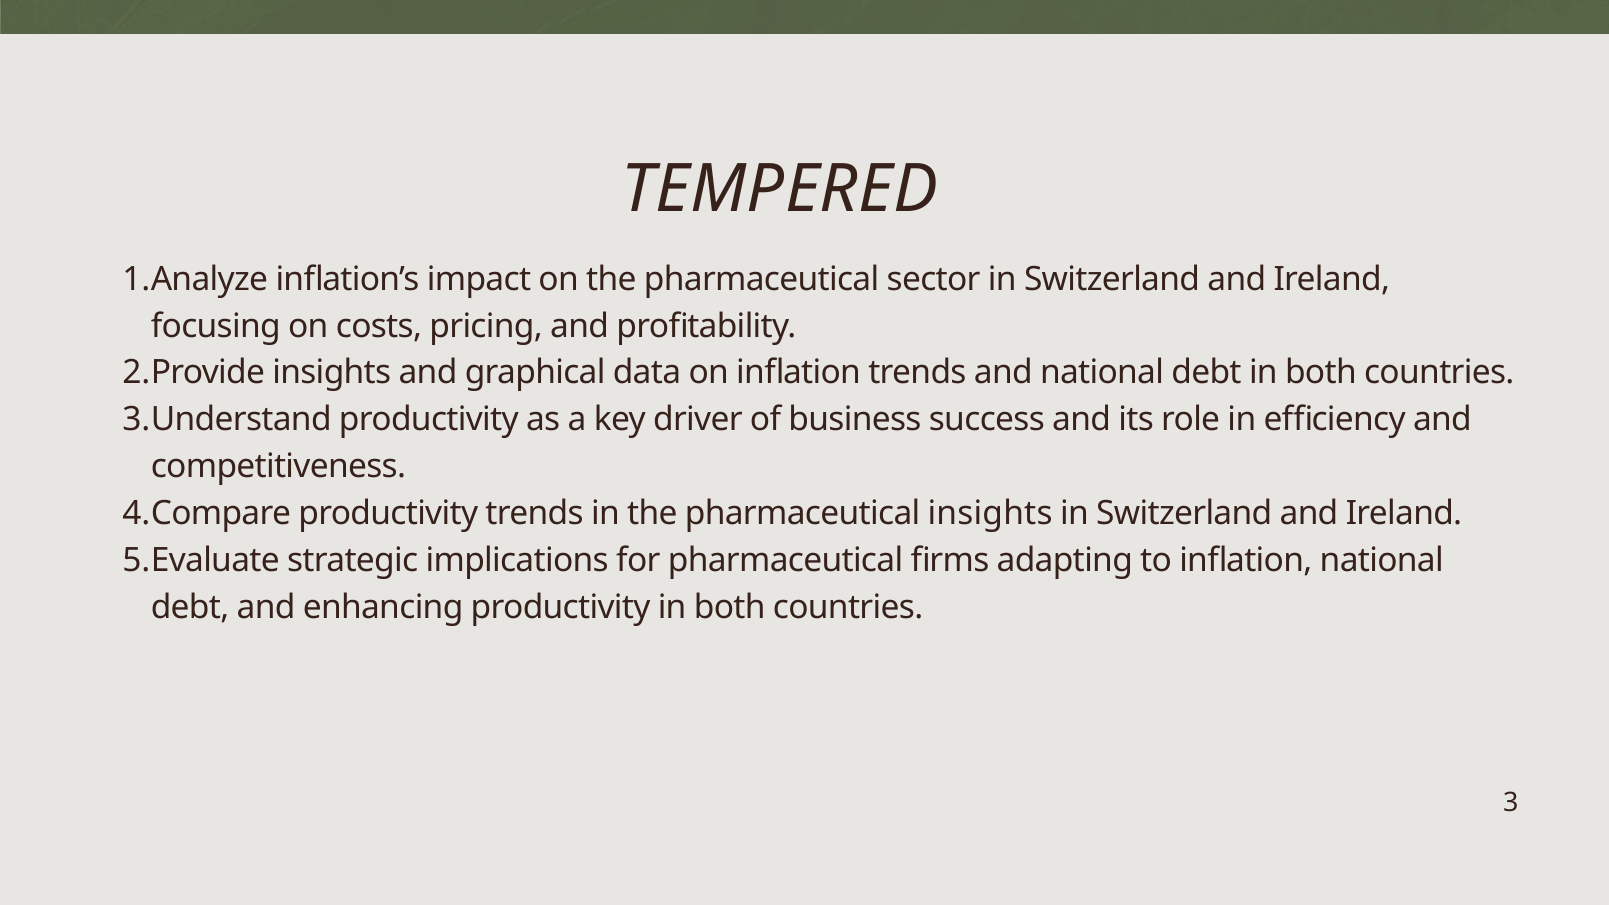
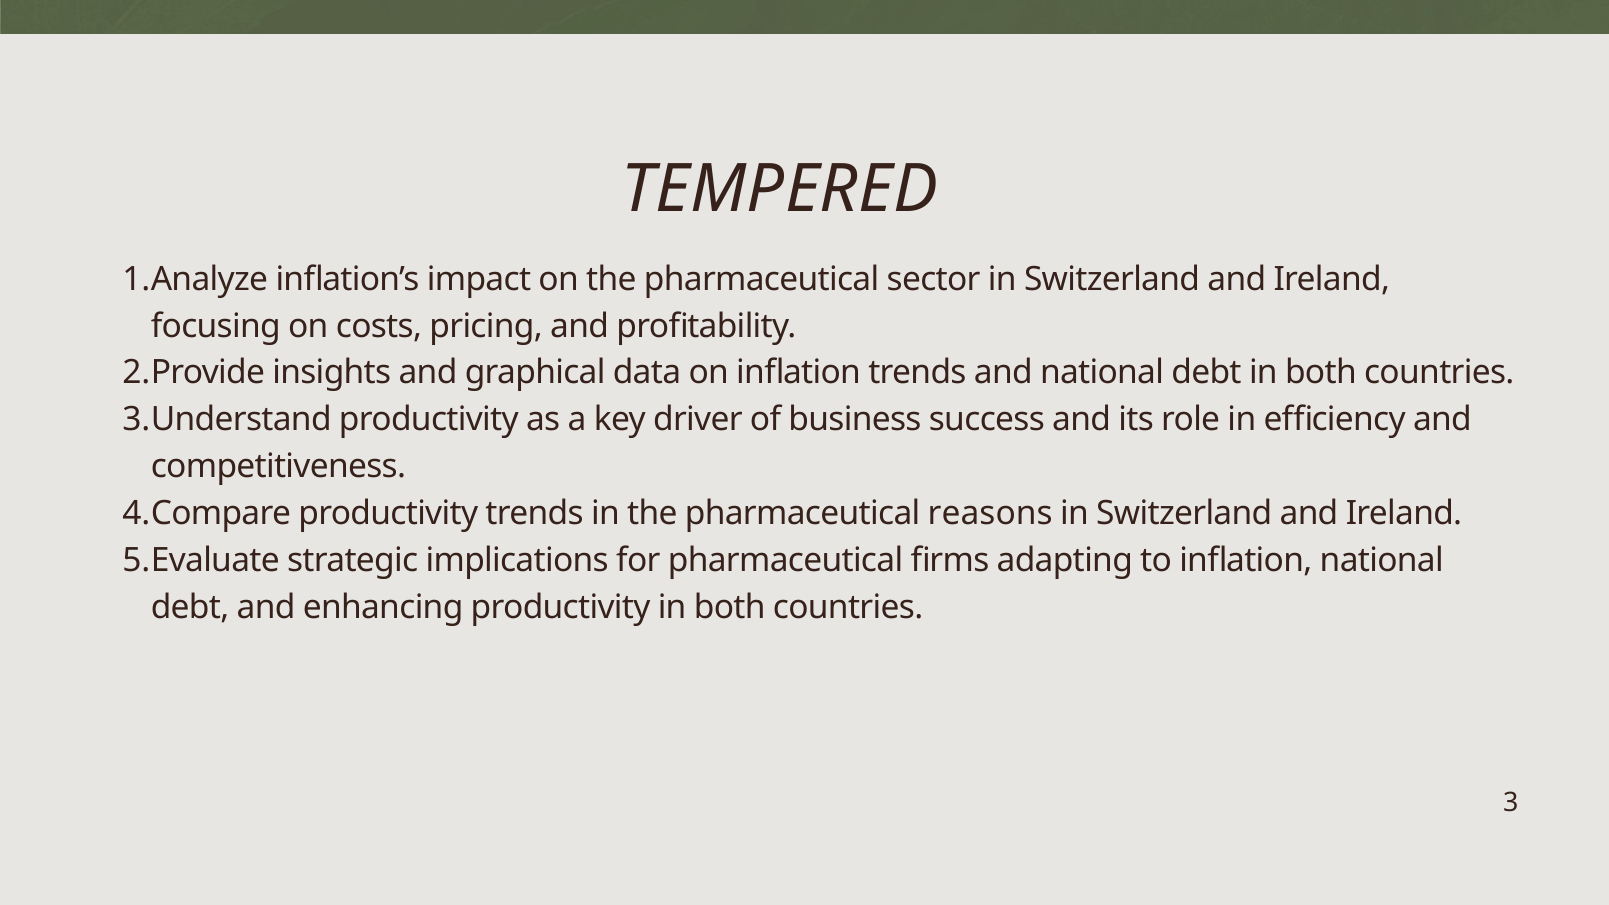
pharmaceutical insights: insights -> reasons (990, 514)
